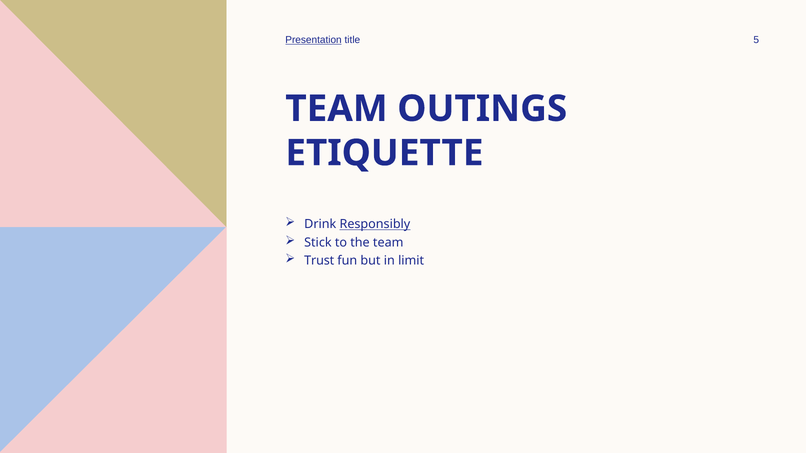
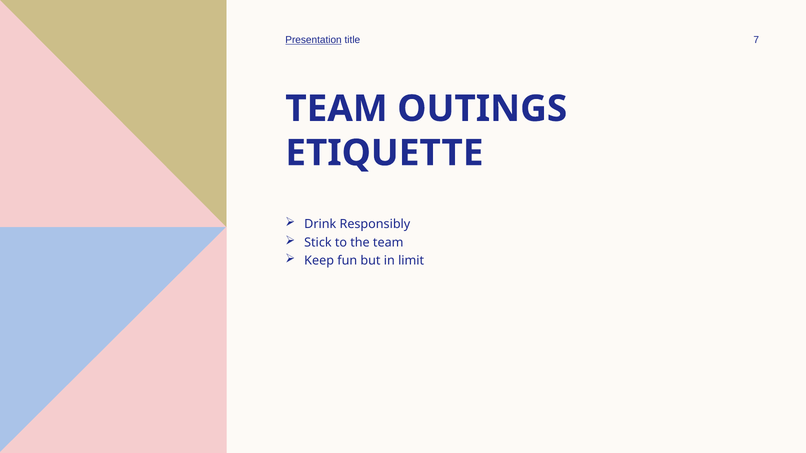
5: 5 -> 7 (756, 40)
Responsibly underline: present -> none (375, 225)
Trust: Trust -> Keep (319, 261)
